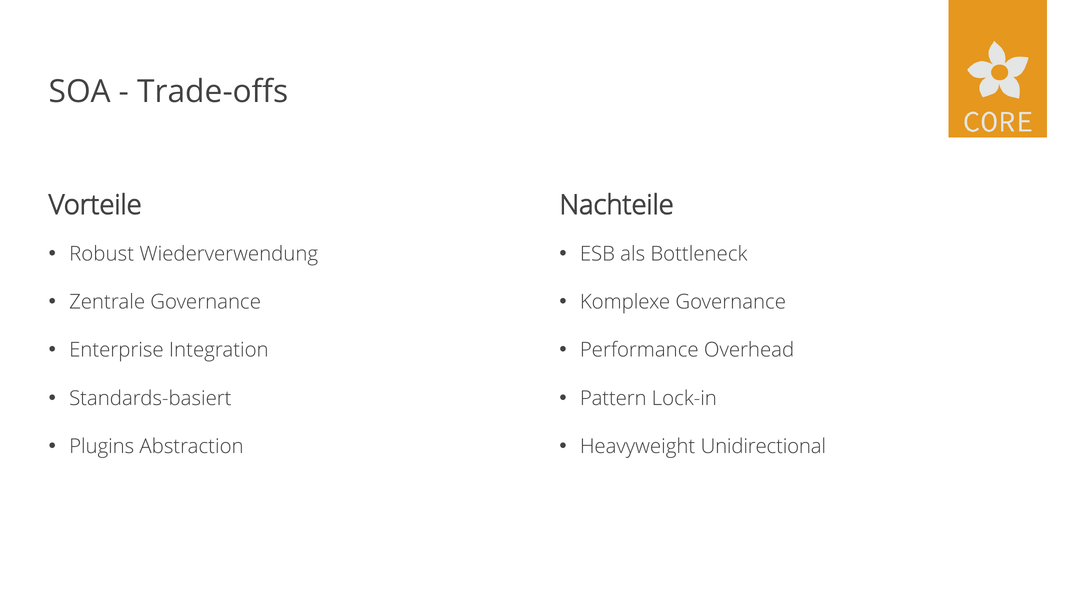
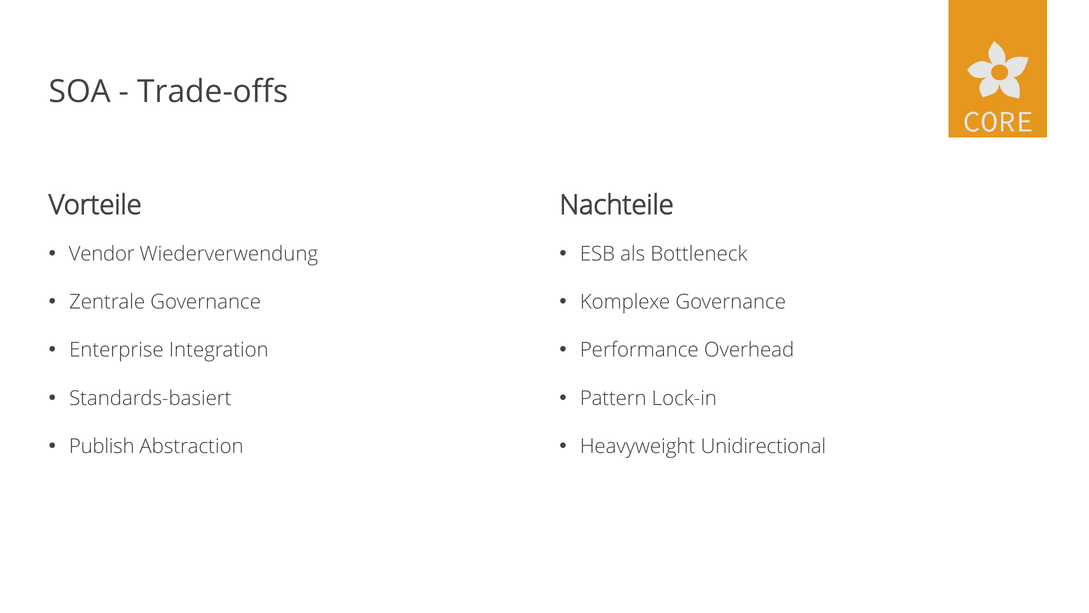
Robust: Robust -> Vendor (102, 254)
Plugins: Plugins -> Publish (102, 446)
